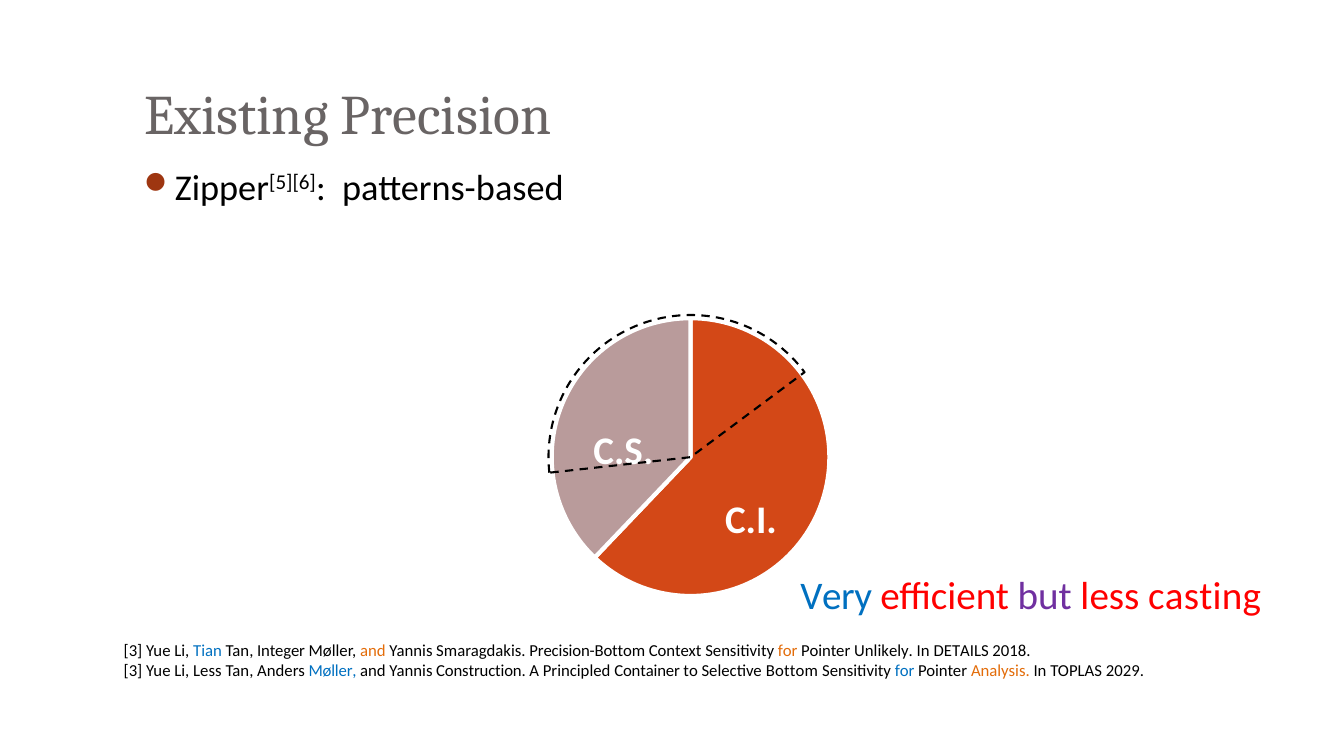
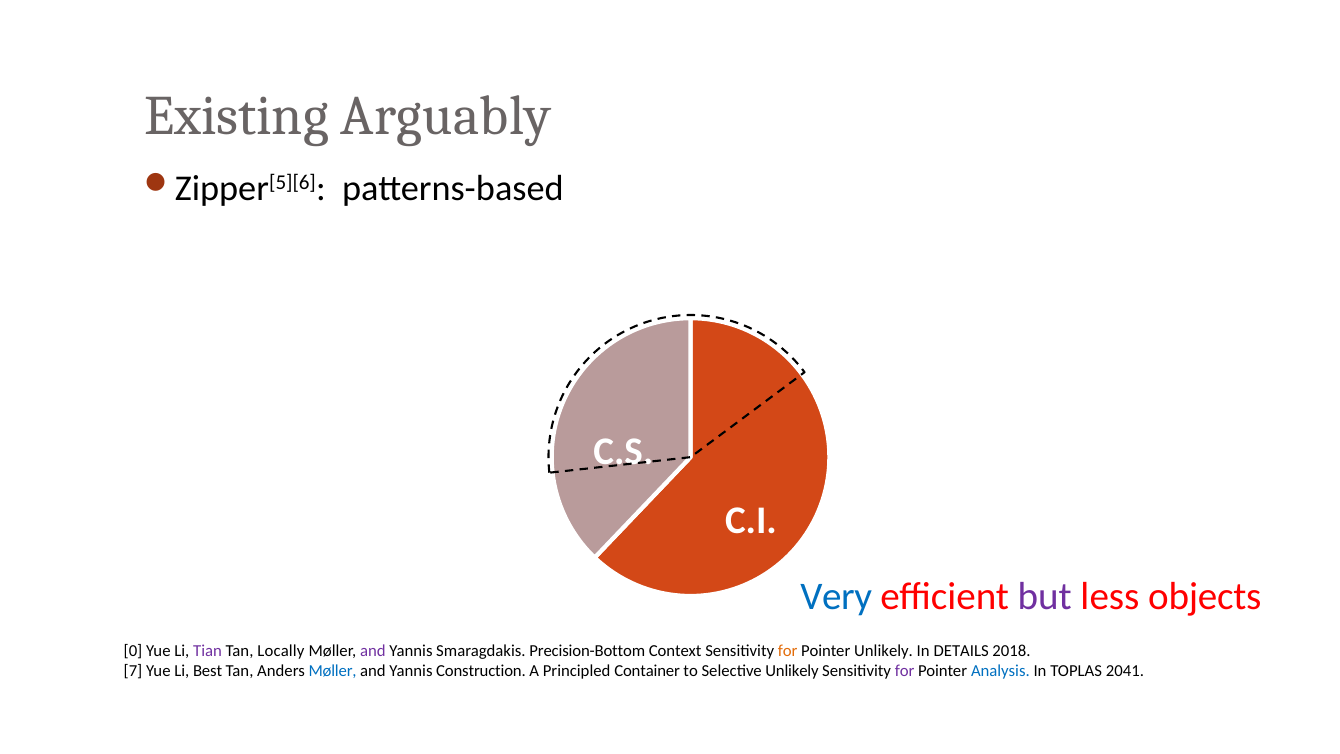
Precision: Precision -> Arguably (446, 116)
casting: casting -> objects (1205, 596)
3: 3 -> 0 (133, 650)
Tian colour: blue -> purple (208, 650)
Integer: Integer -> Locally (281, 650)
and colour: orange -> purple (373, 650)
3: 3 -> 7 (133, 670)
Li Less: Less -> Best (208, 670)
Selective Bottom: Bottom -> Unlikely (792, 670)
for colour: blue -> purple (905, 670)
Analysis colour: orange -> blue (1000, 670)
2029: 2029 -> 2041 (1125, 670)
